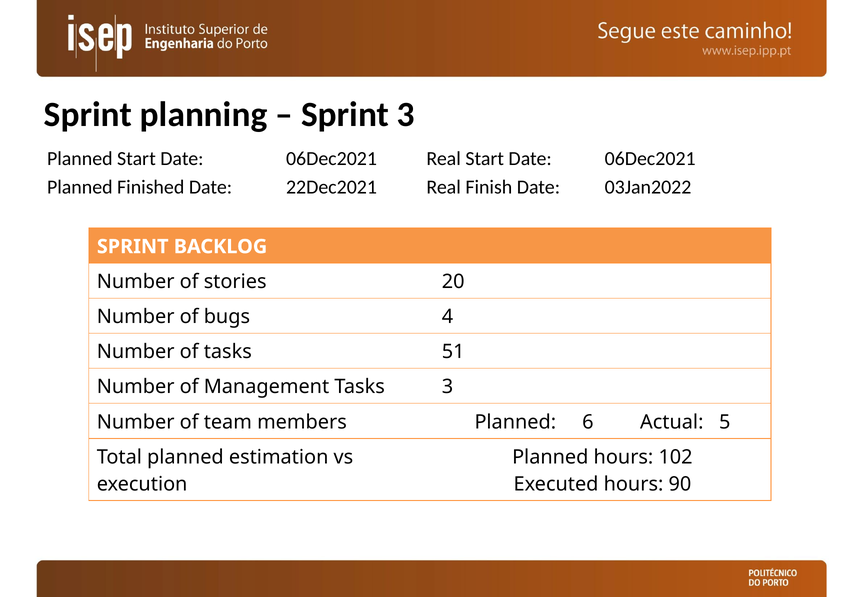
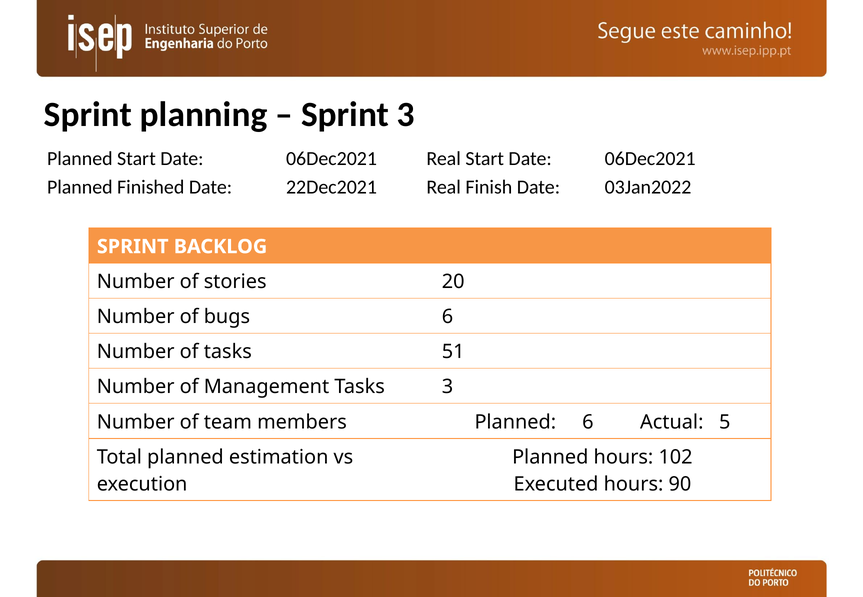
bugs 4: 4 -> 6 (448, 317)
